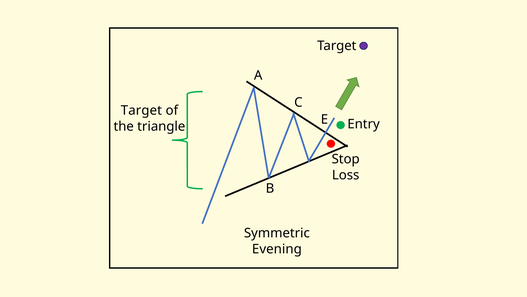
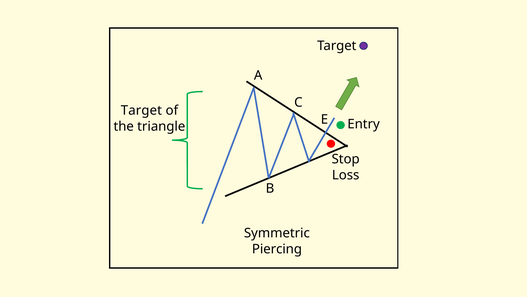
Evening: Evening -> Piercing (277, 249)
